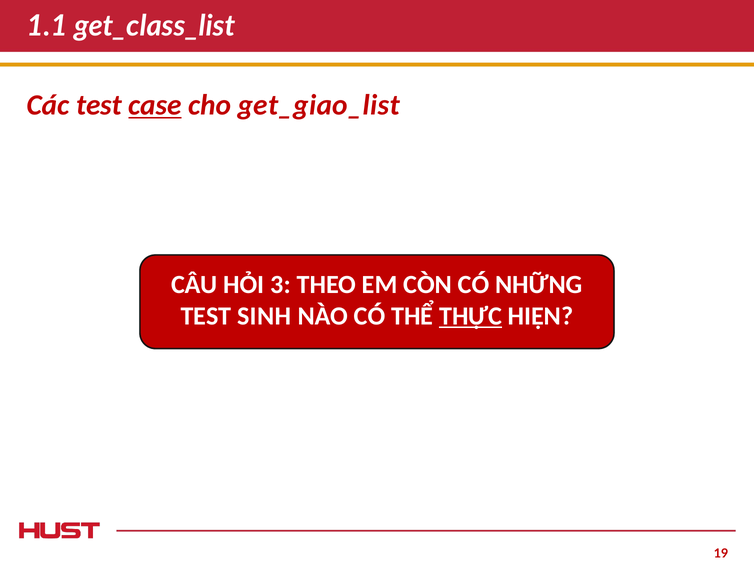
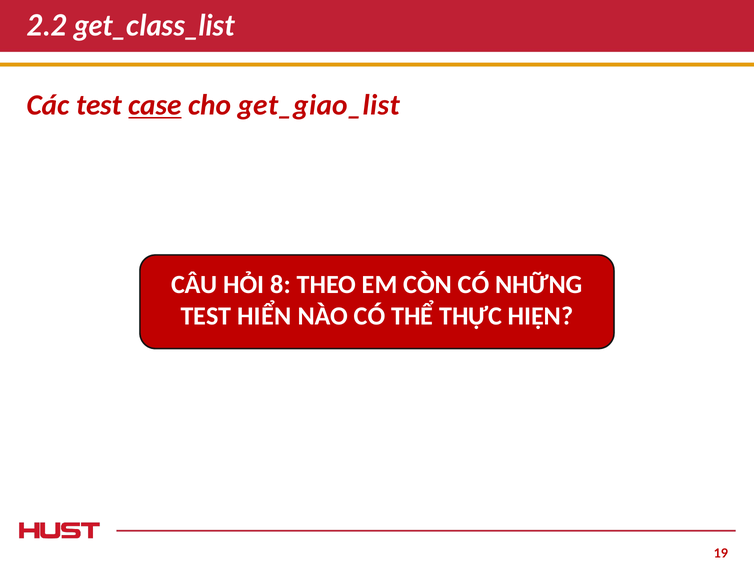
1.1: 1.1 -> 2.2 (47, 26)
3: 3 -> 8 (281, 285)
SINH: SINH -> HIỂN (264, 316)
THỰC underline: present -> none (471, 316)
